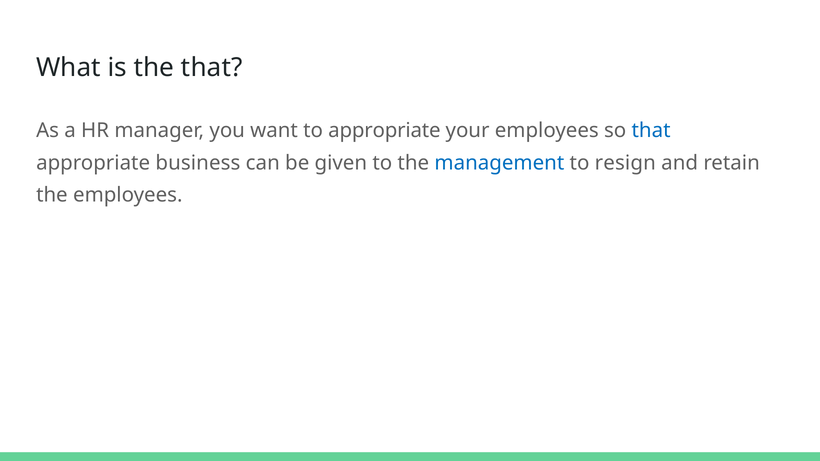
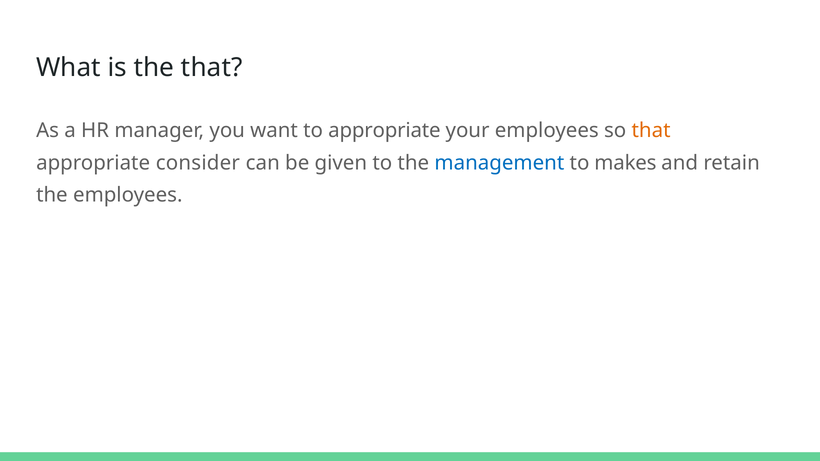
that colour: blue -> orange (651, 131)
business: business -> consider (198, 163)
resign: resign -> makes (625, 163)
